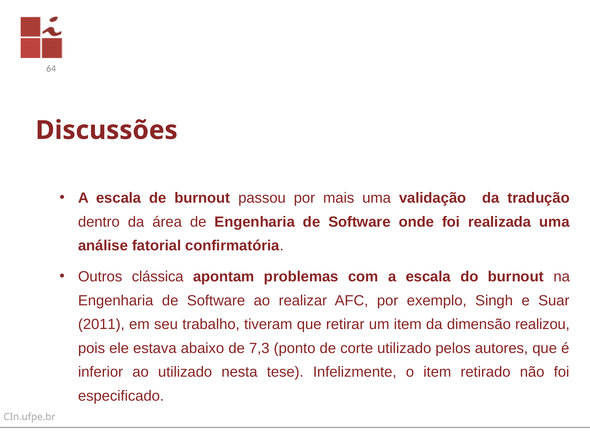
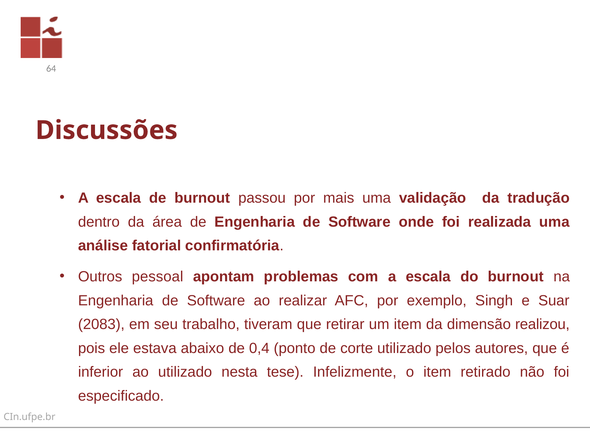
clássica: clássica -> pessoal (158, 277)
2011: 2011 -> 2083 (101, 325)
7,3: 7,3 -> 0,4 (259, 349)
